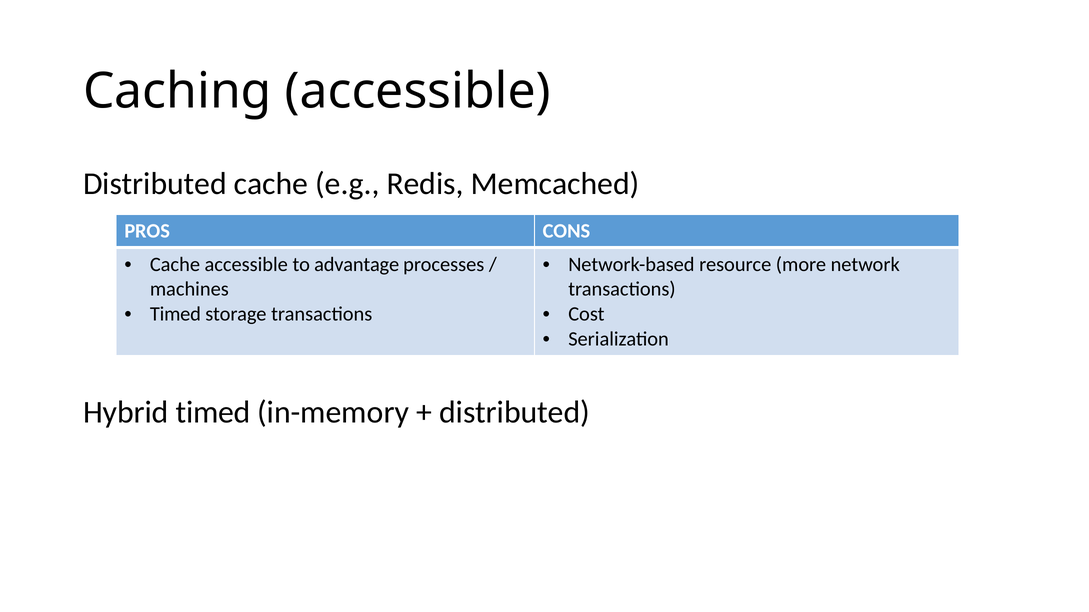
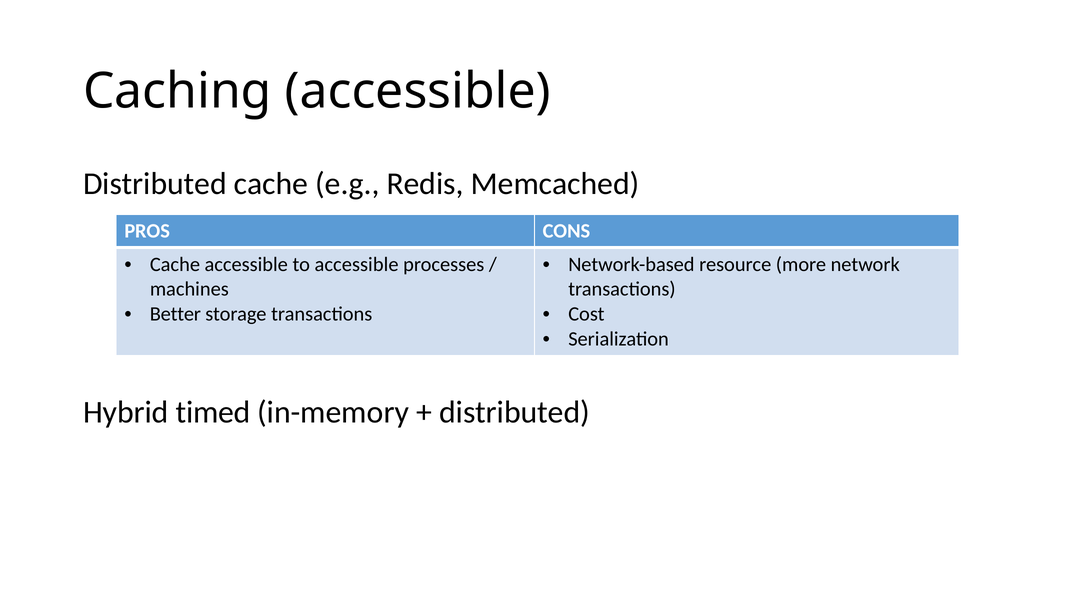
to advantage: advantage -> accessible (357, 265)
Timed: Timed -> Better (175, 314)
